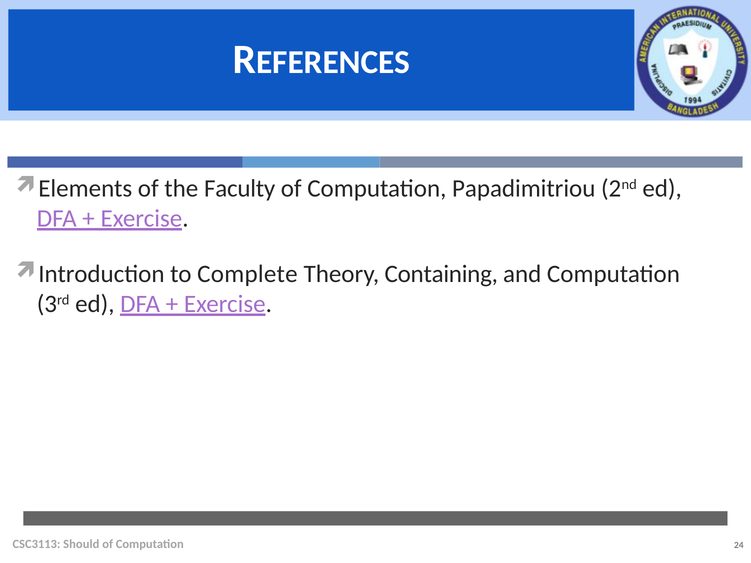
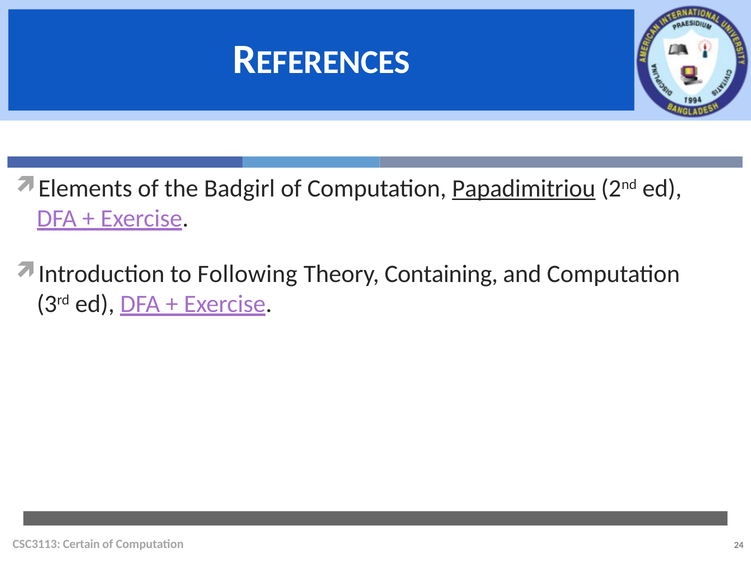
Faculty: Faculty -> Badgirl (240, 188)
Papadimitriou underline: none -> present (524, 188)
Complete: Complete -> Following (247, 274)
Should: Should -> Certain (81, 544)
